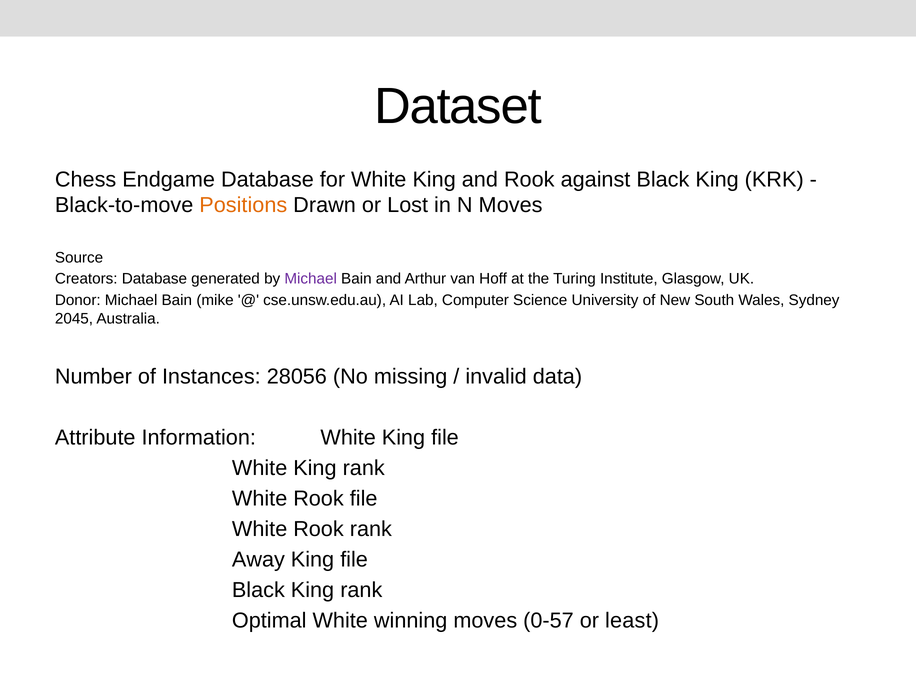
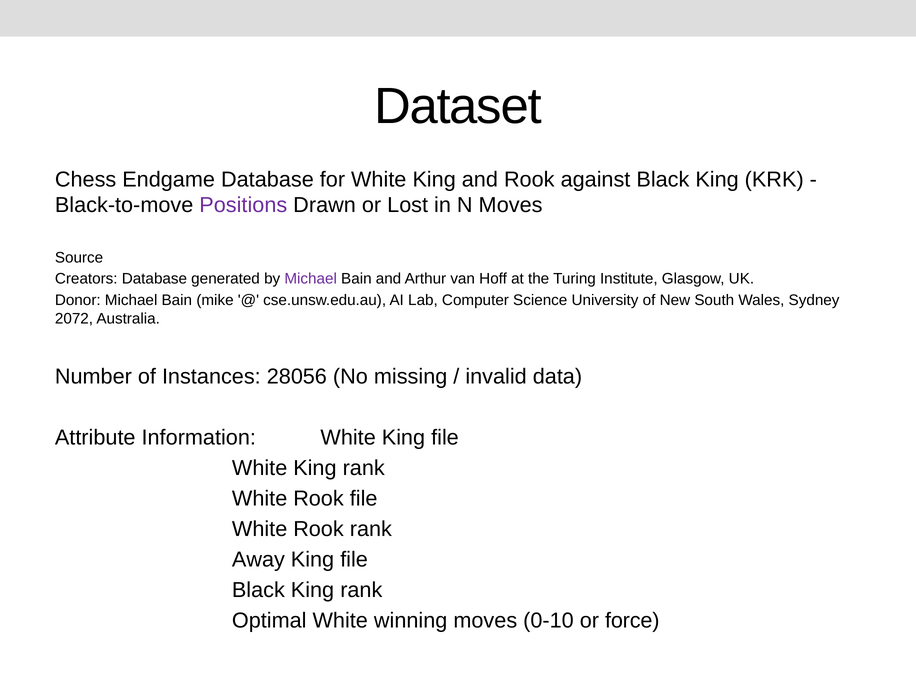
Positions colour: orange -> purple (243, 205)
2045: 2045 -> 2072 (74, 319)
0-57: 0-57 -> 0-10 (548, 621)
least: least -> force (632, 621)
